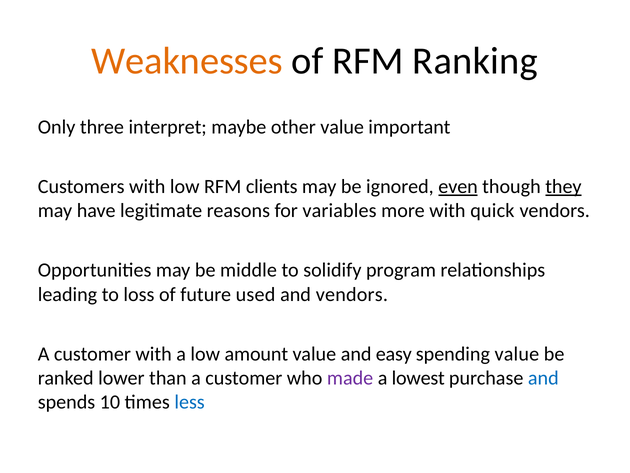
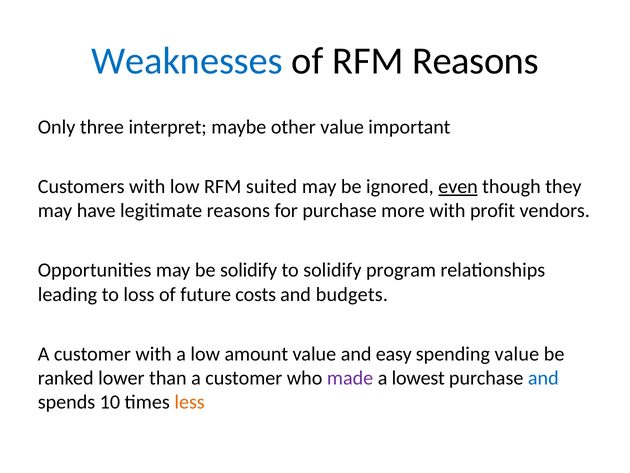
Weaknesses colour: orange -> blue (187, 61)
RFM Ranking: Ranking -> Reasons (475, 61)
clients: clients -> suited (272, 186)
they underline: present -> none (563, 186)
for variables: variables -> purchase (340, 210)
quick: quick -> profit (493, 210)
be middle: middle -> solidify (249, 270)
used: used -> costs (256, 294)
and vendors: vendors -> budgets (352, 294)
less colour: blue -> orange (190, 402)
